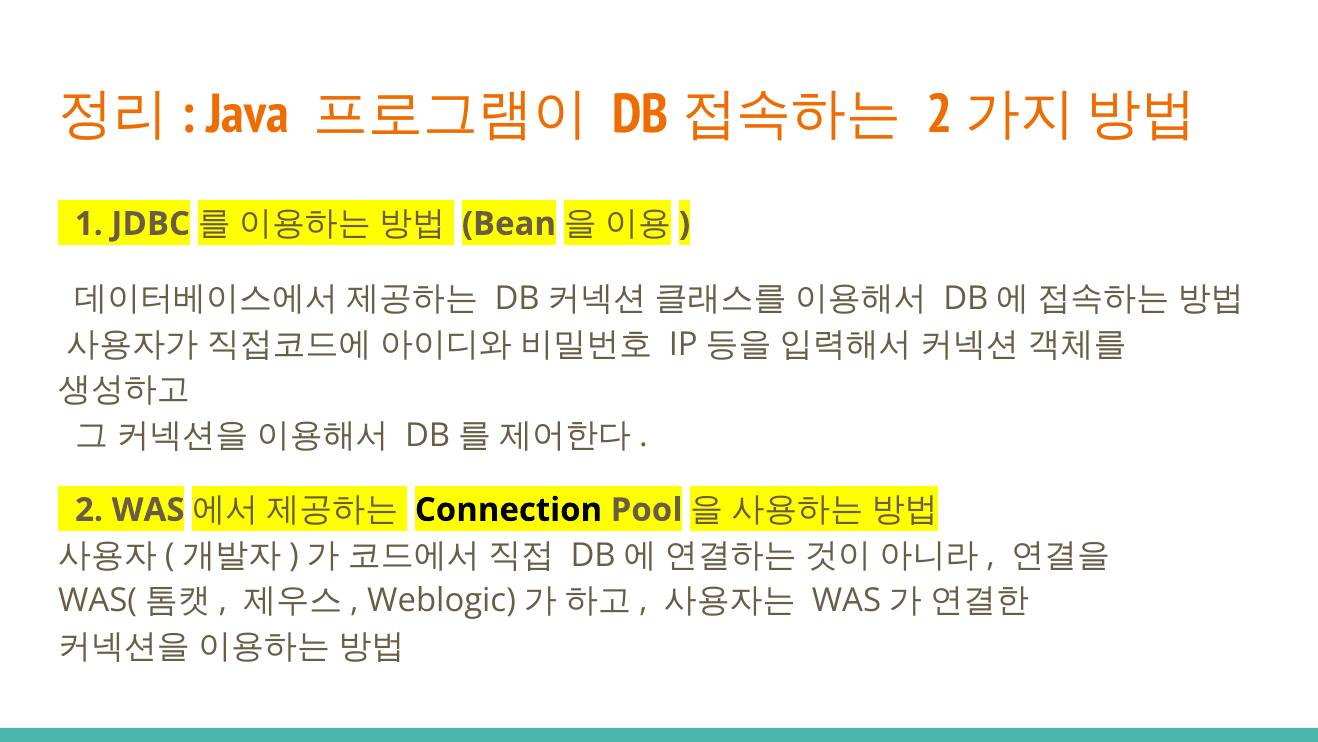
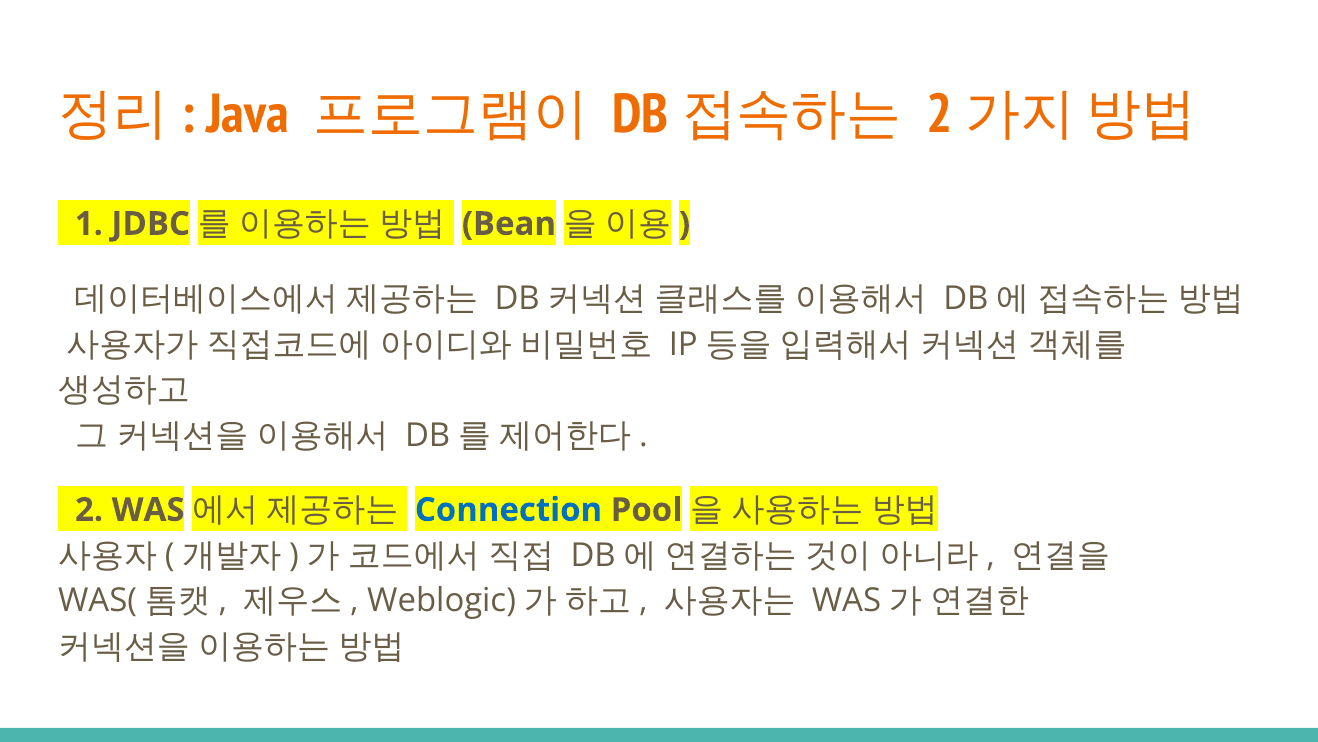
Connection colour: black -> blue (509, 510)
